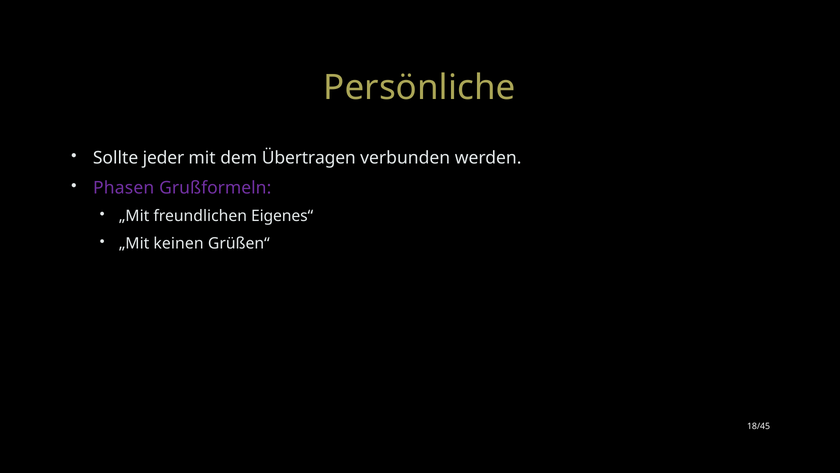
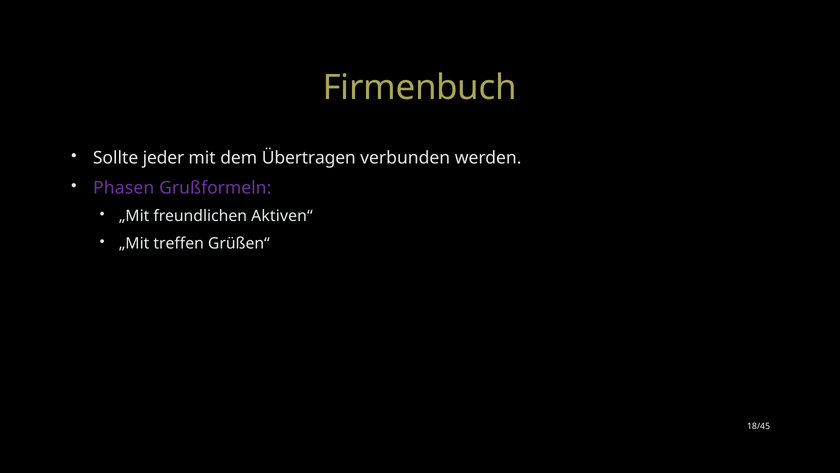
Persönliche: Persönliche -> Firmenbuch (420, 88)
Eigenes“: Eigenes“ -> Aktiven“ (282, 216)
keinen: keinen -> treffen (179, 243)
